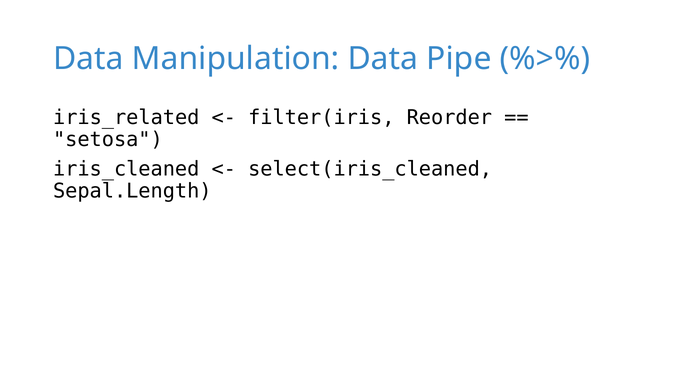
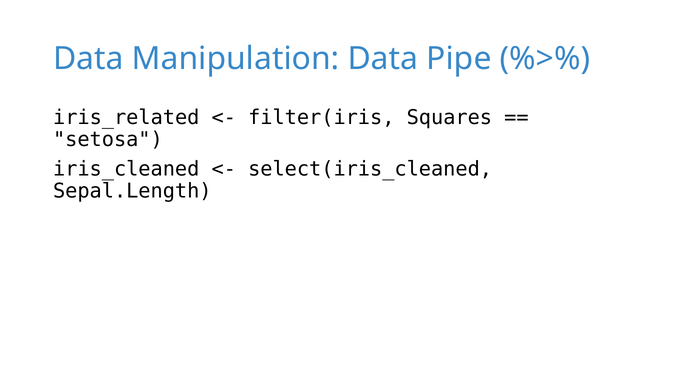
Reorder: Reorder -> Squares (449, 118)
